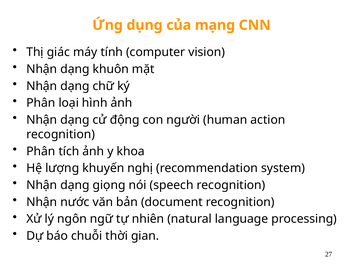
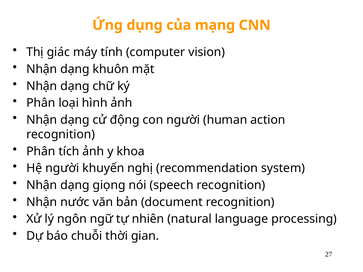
Hệ lượng: lượng -> người (62, 168)
